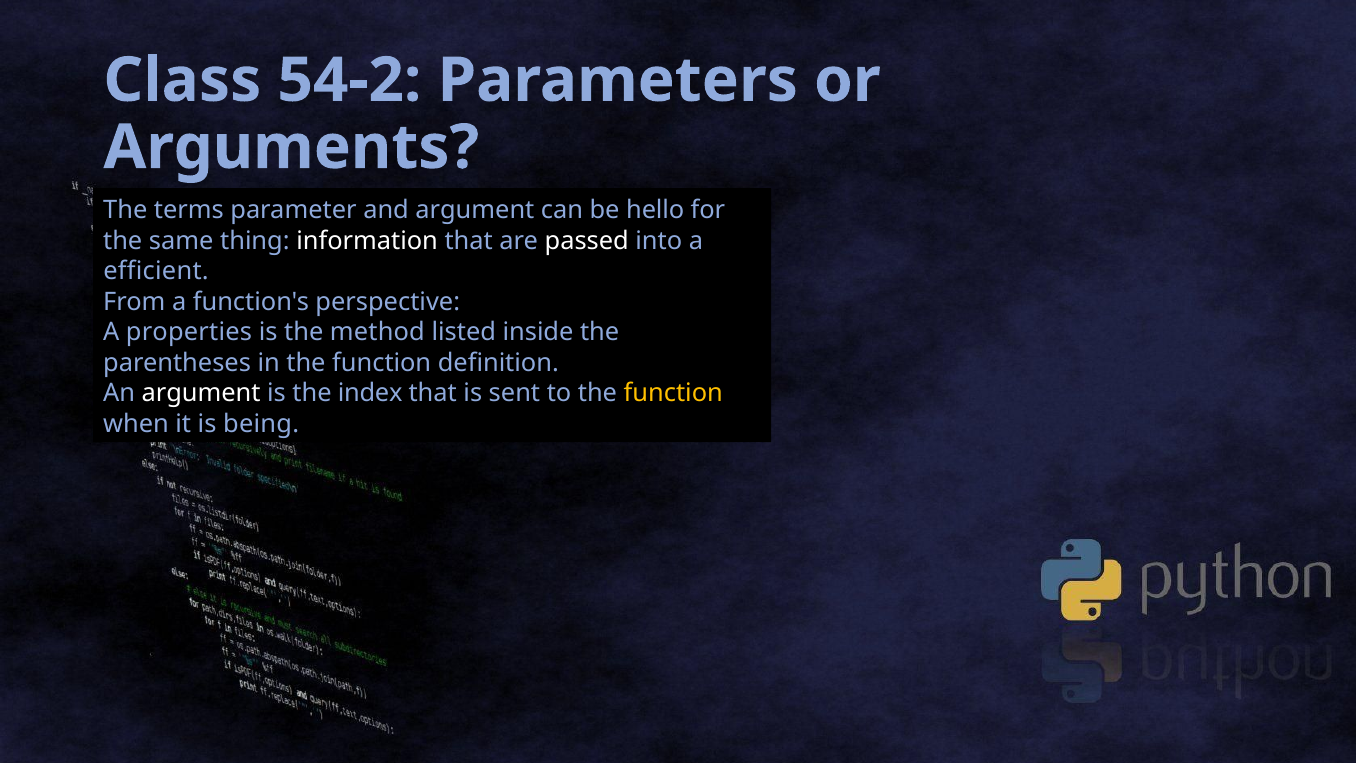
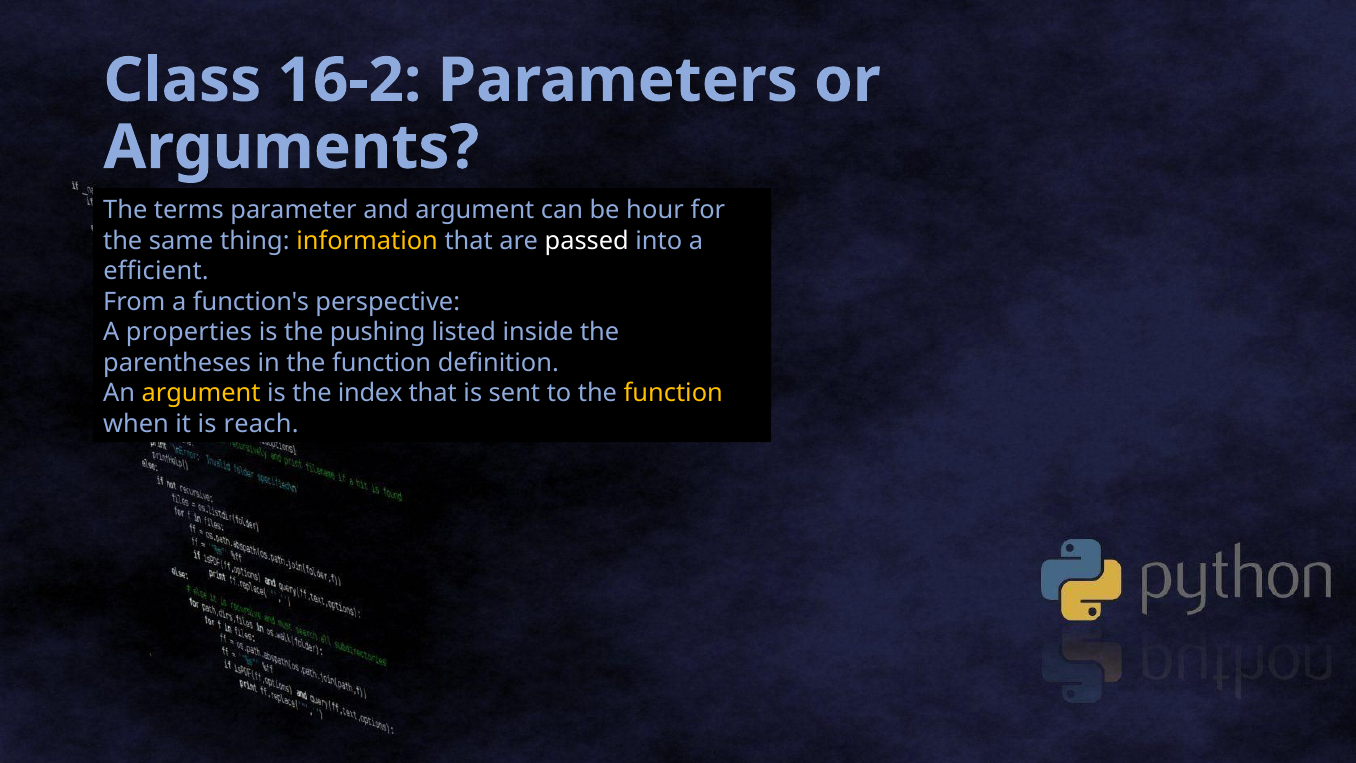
54-2: 54-2 -> 16-2 (349, 80)
hello: hello -> hour (655, 210)
information colour: white -> yellow (367, 241)
method: method -> pushing (378, 332)
argument colour: white -> yellow (201, 393)
being: being -> reach (261, 424)
